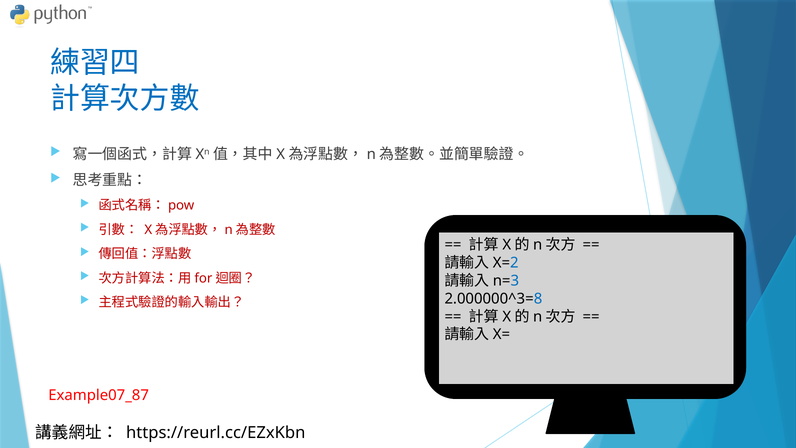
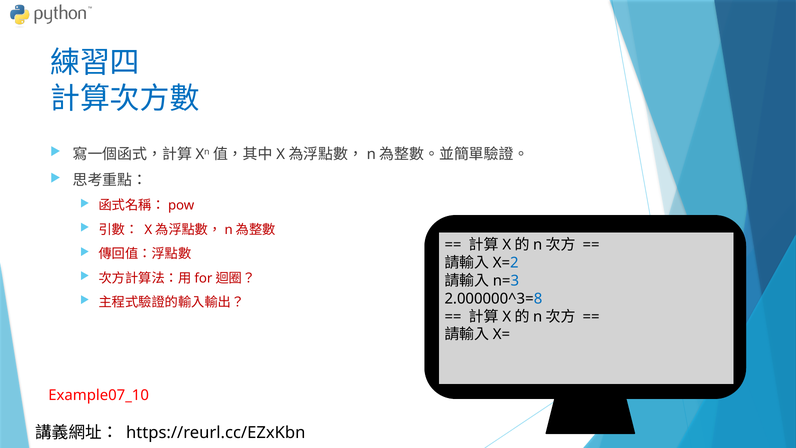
Example07_87: Example07_87 -> Example07_10 (99, 395)
